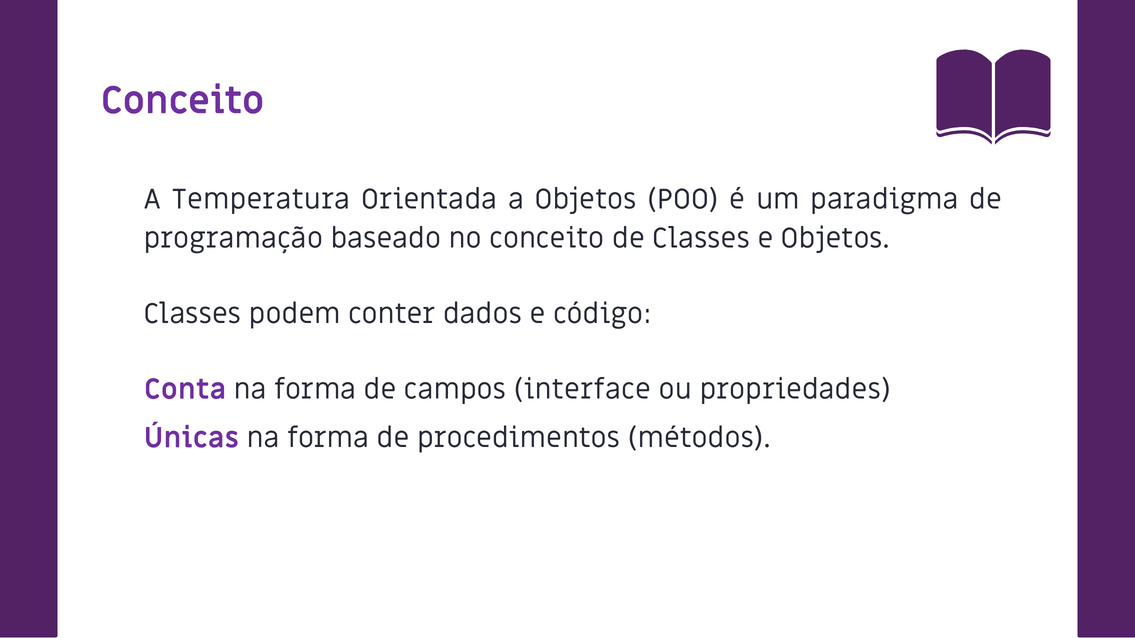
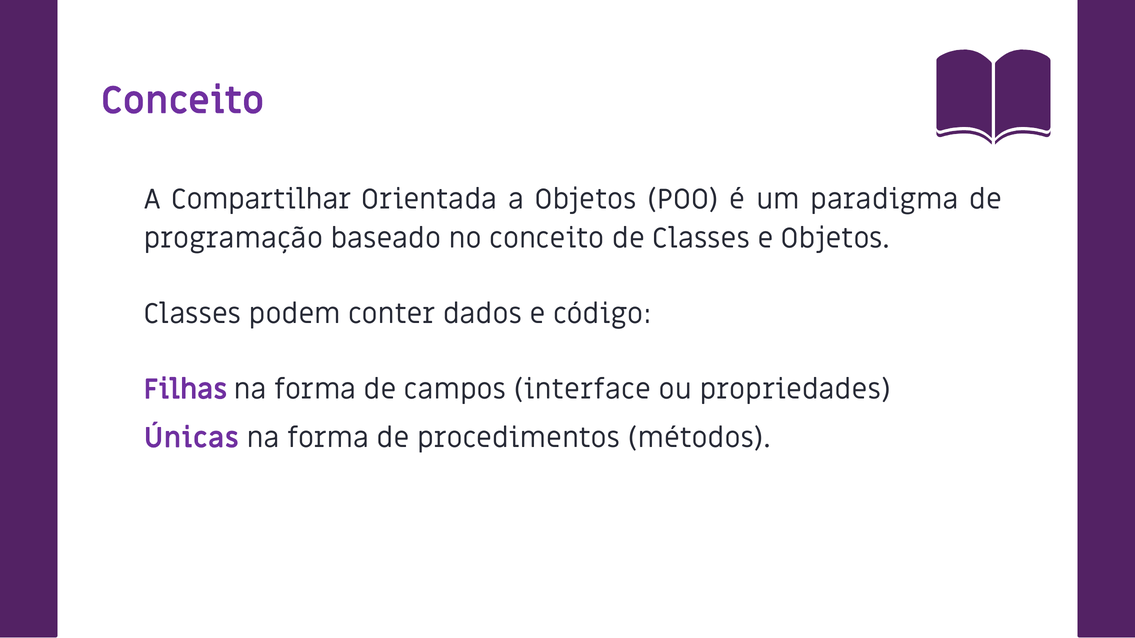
Temperatura: Temperatura -> Compartilhar (261, 200)
Conta: Conta -> Filhas (185, 390)
